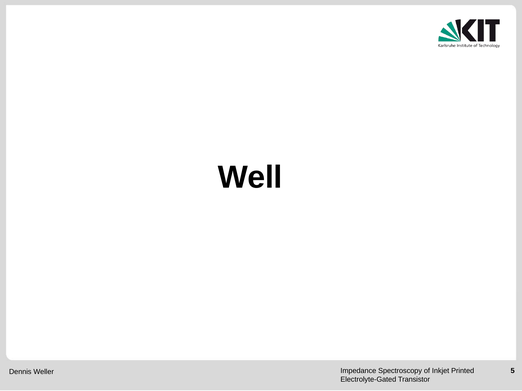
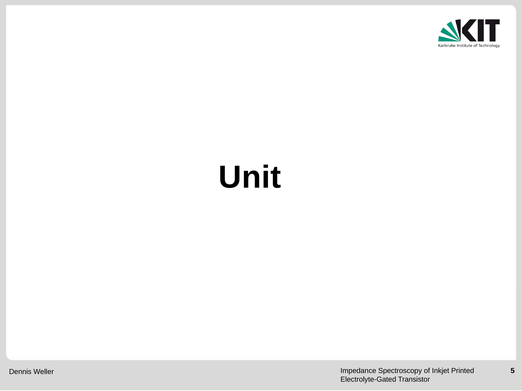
Well: Well -> Unit (250, 178)
